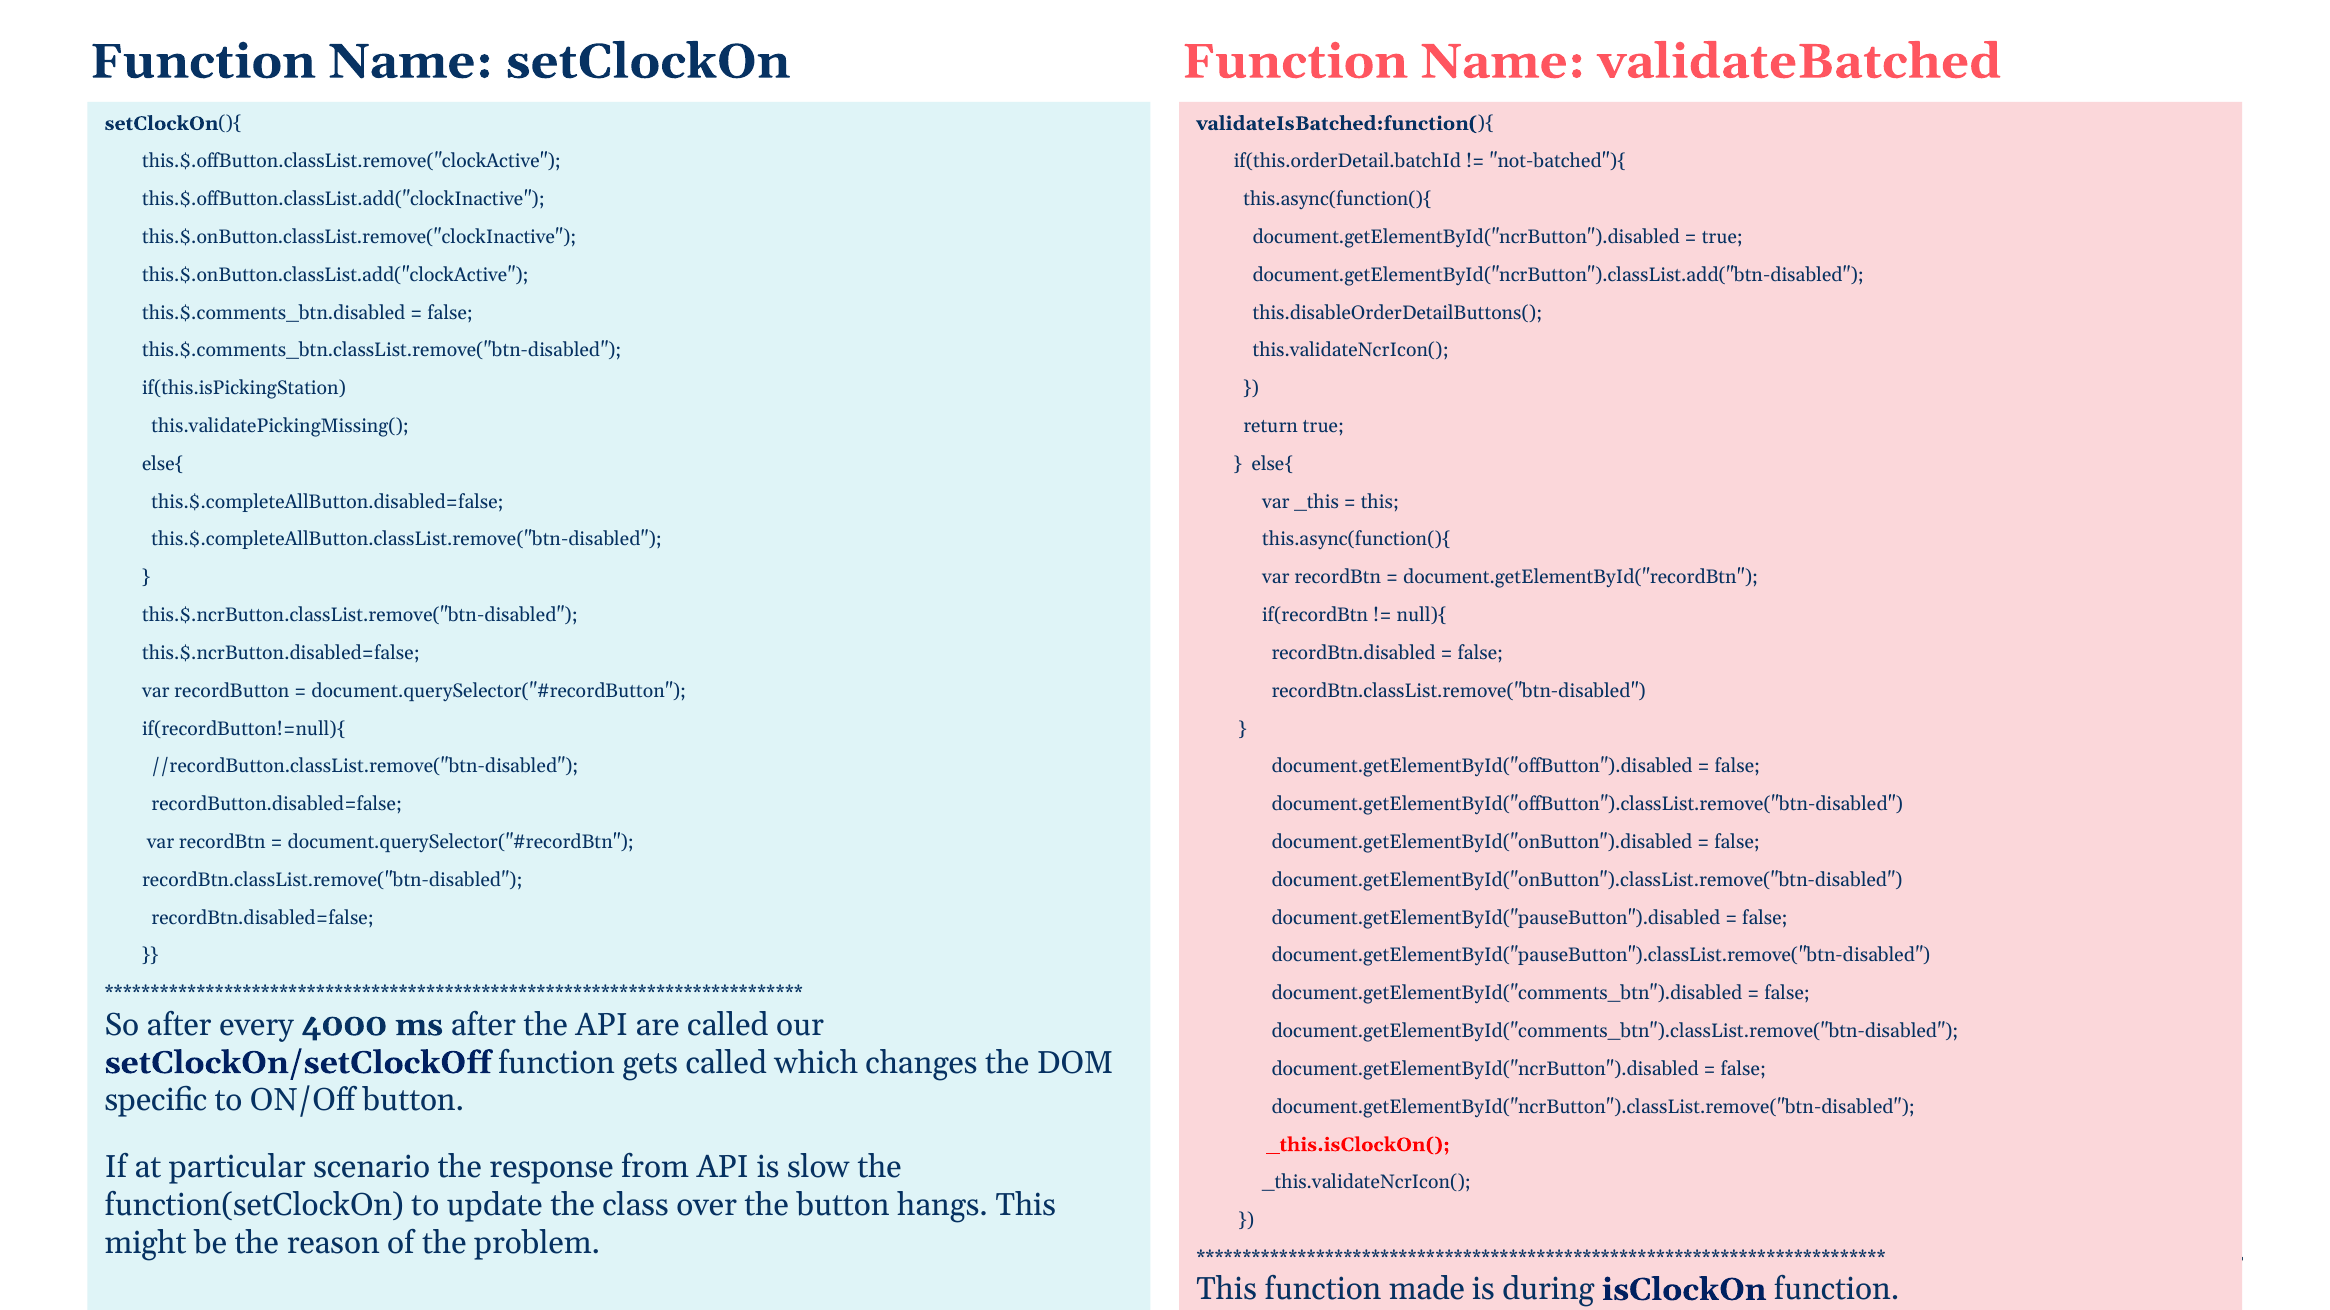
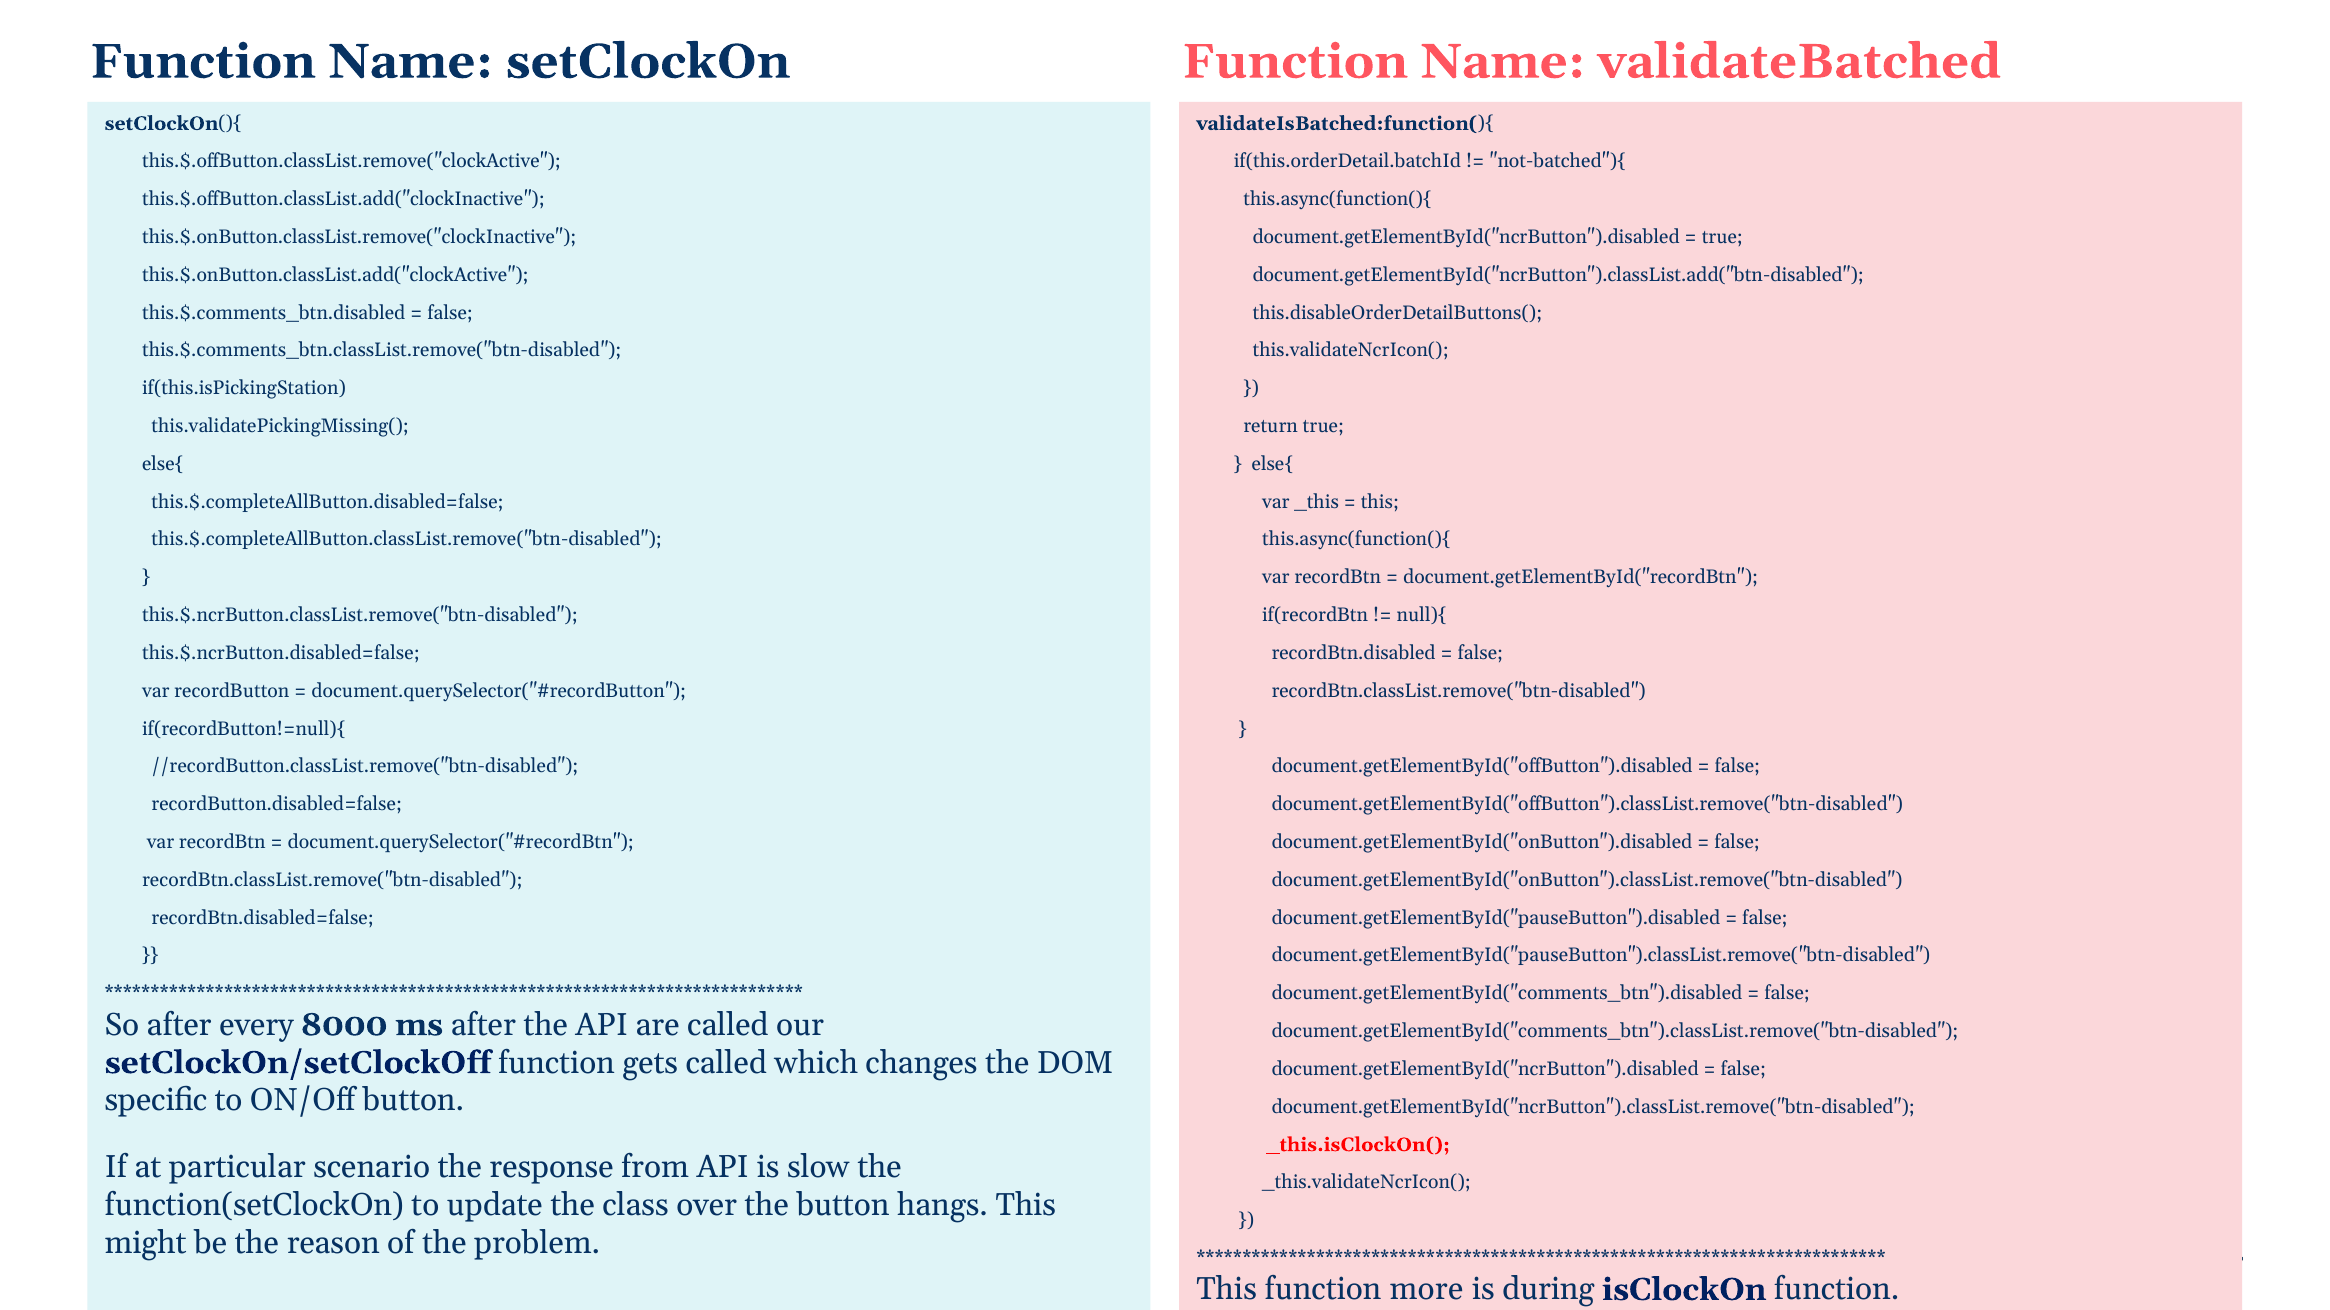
4000: 4000 -> 8000 (344, 1025)
made: made -> more (1427, 1290)
